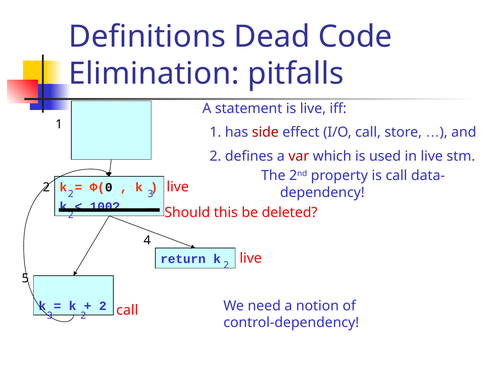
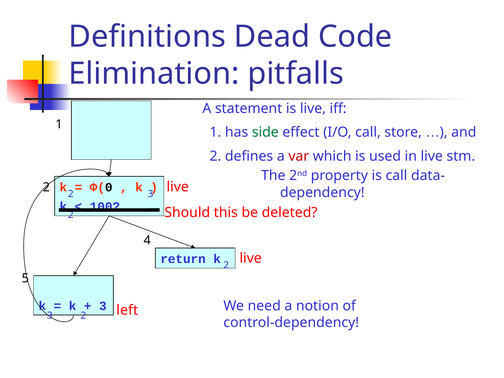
side colour: red -> green (265, 132)
2: 2 -> 3 (103, 306)
call: call -> left (127, 310)
